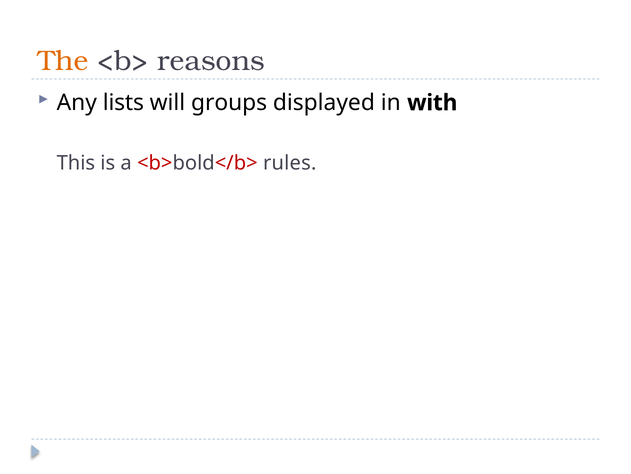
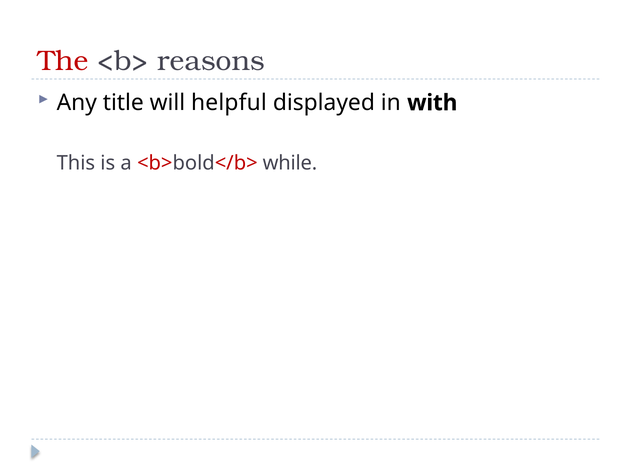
The colour: orange -> red (63, 61)
lists: lists -> title (123, 103)
groups: groups -> helpful (229, 103)
rules: rules -> while (290, 163)
